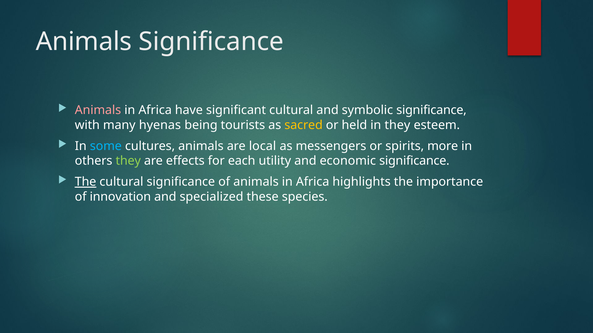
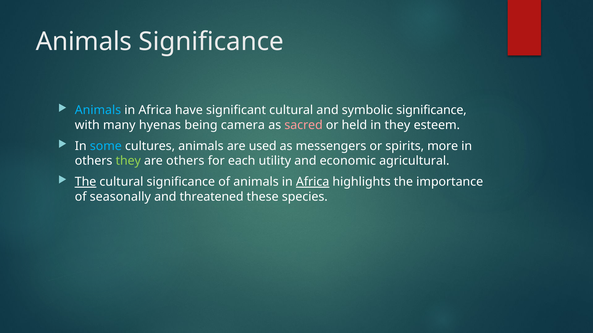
Animals colour: pink -> light blue (98, 110)
tourists: tourists -> camera (243, 125)
sacred colour: yellow -> pink (304, 125)
local: local -> used (263, 146)
are effects: effects -> others (185, 161)
economic significance: significance -> agricultural (414, 161)
Africa underline: none -> present (313, 182)
innovation: innovation -> seasonally (120, 197)
specialized: specialized -> threatened (212, 197)
